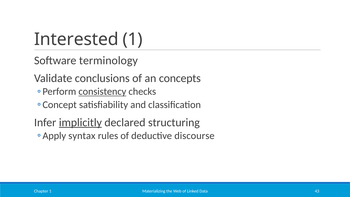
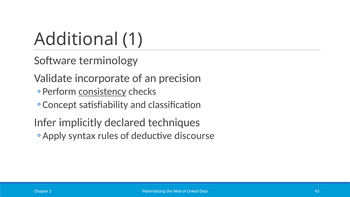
Interested: Interested -> Additional (76, 39)
conclusions: conclusions -> incorporate (102, 78)
concepts: concepts -> precision (180, 78)
implicitly underline: present -> none (80, 122)
structuring: structuring -> techniques (174, 122)
